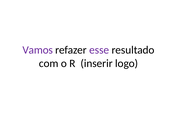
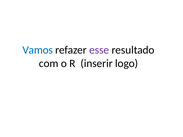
Vamos colour: purple -> blue (38, 50)
